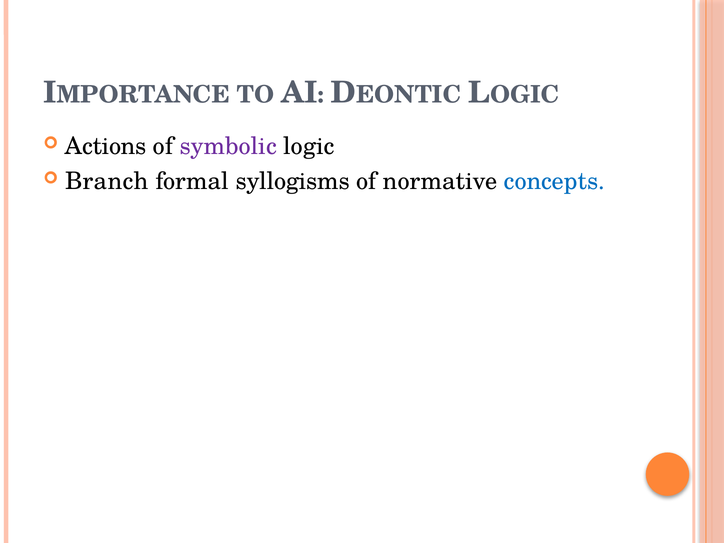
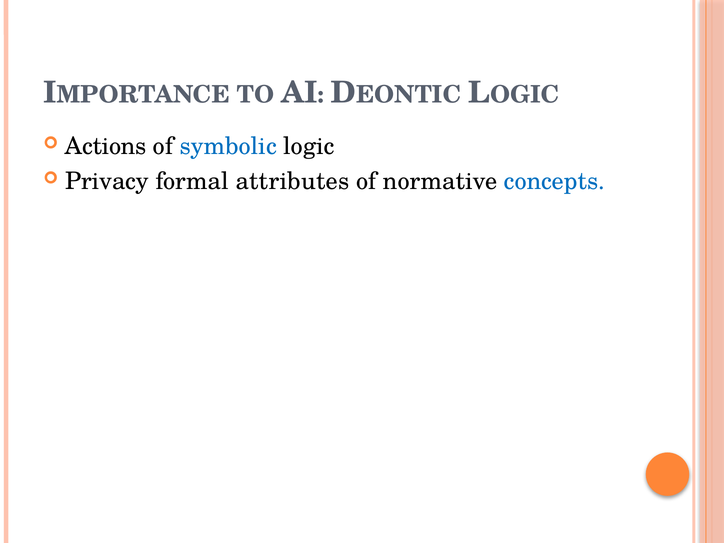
symbolic colour: purple -> blue (228, 146)
Branch: Branch -> Privacy (107, 181)
syllogisms: syllogisms -> attributes (292, 181)
